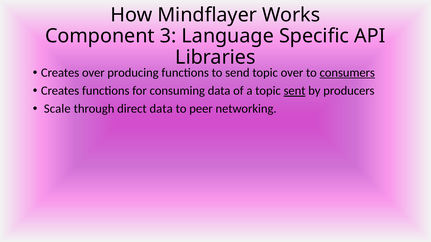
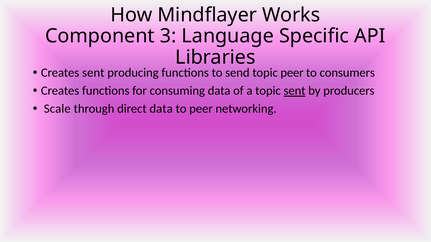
Creates over: over -> sent (93, 73)
topic over: over -> peer (292, 73)
consumers underline: present -> none (347, 73)
